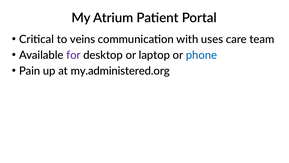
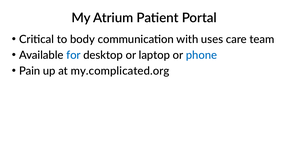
veins: veins -> body (82, 39)
for colour: purple -> blue (73, 55)
my.administered.org: my.administered.org -> my.complicated.org (120, 71)
